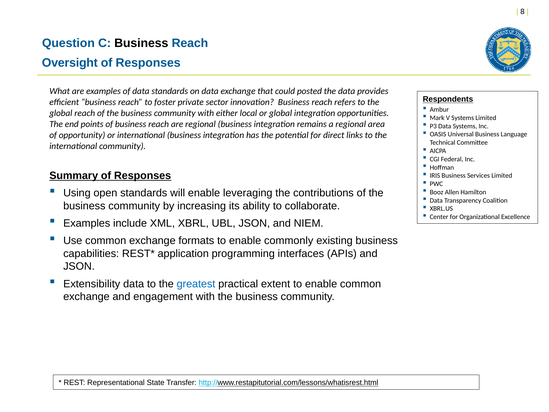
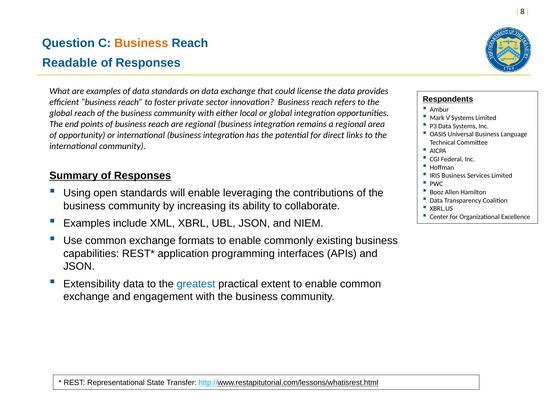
Business colour: black -> orange (141, 43)
Oversight: Oversight -> Readable (70, 63)
posted: posted -> license (309, 91)
